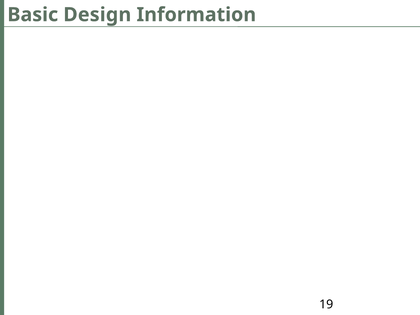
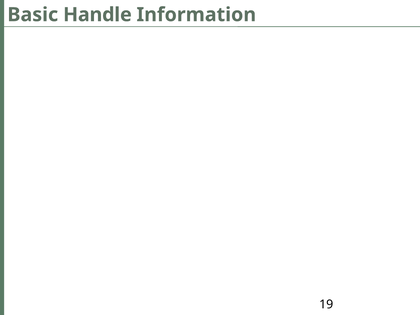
Design: Design -> Handle (97, 15)
